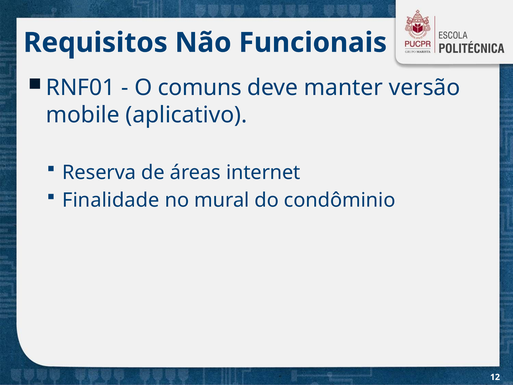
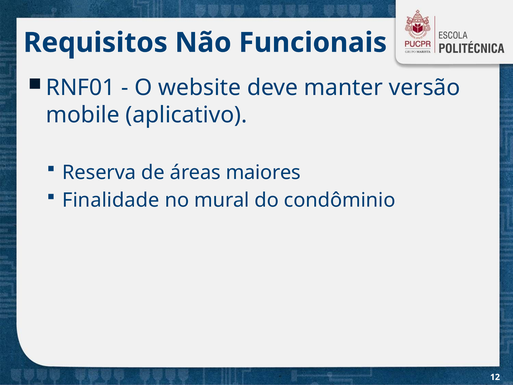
comuns: comuns -> website (200, 88)
internet: internet -> maiores (263, 172)
